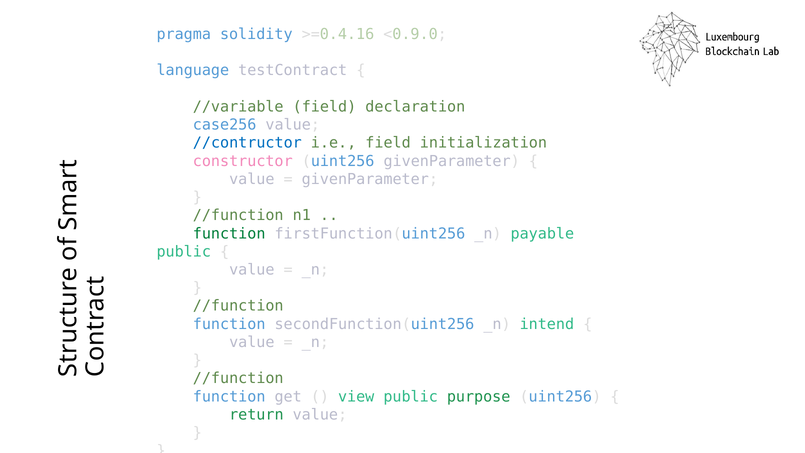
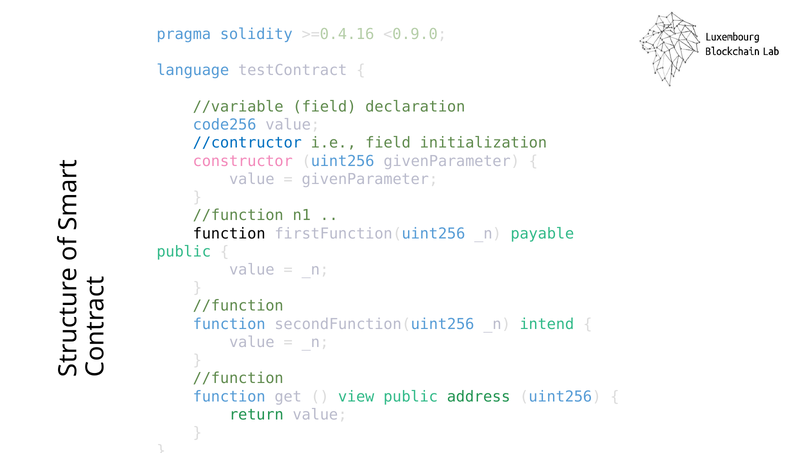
case256: case256 -> code256 (225, 125)
function colour: green -> black (229, 233)
purpose: purpose -> address (479, 396)
